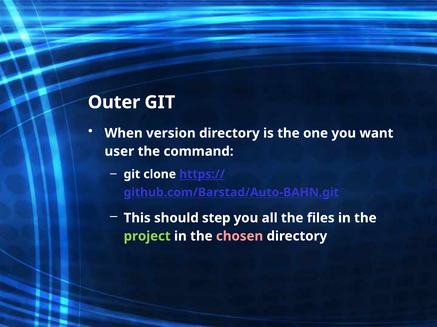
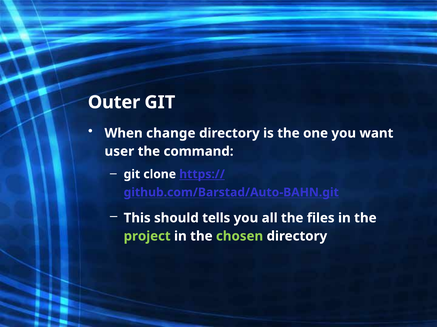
version: version -> change (171, 133)
step: step -> tells (216, 218)
chosen colour: pink -> light green (240, 237)
